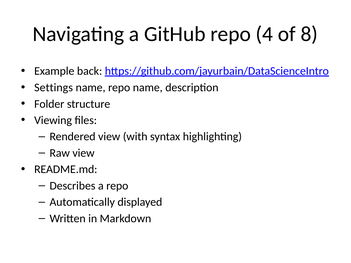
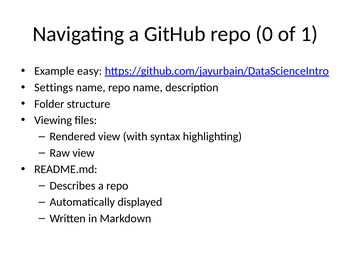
4: 4 -> 0 (264, 34)
8: 8 -> 1 (309, 34)
back: back -> easy (90, 71)
